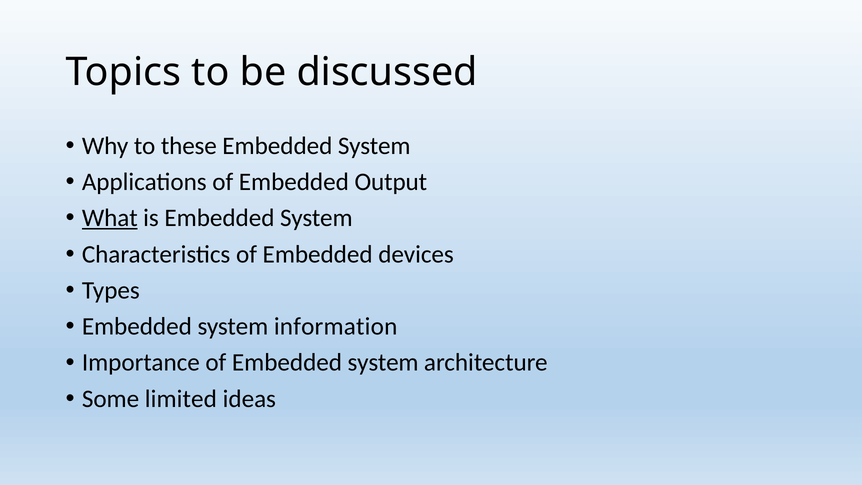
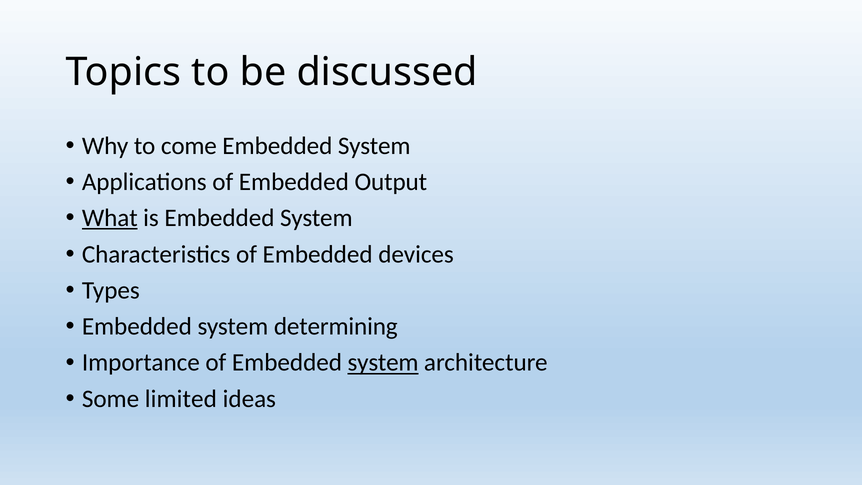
these: these -> come (189, 146)
information: information -> determining (336, 326)
system underline: none -> present (383, 363)
